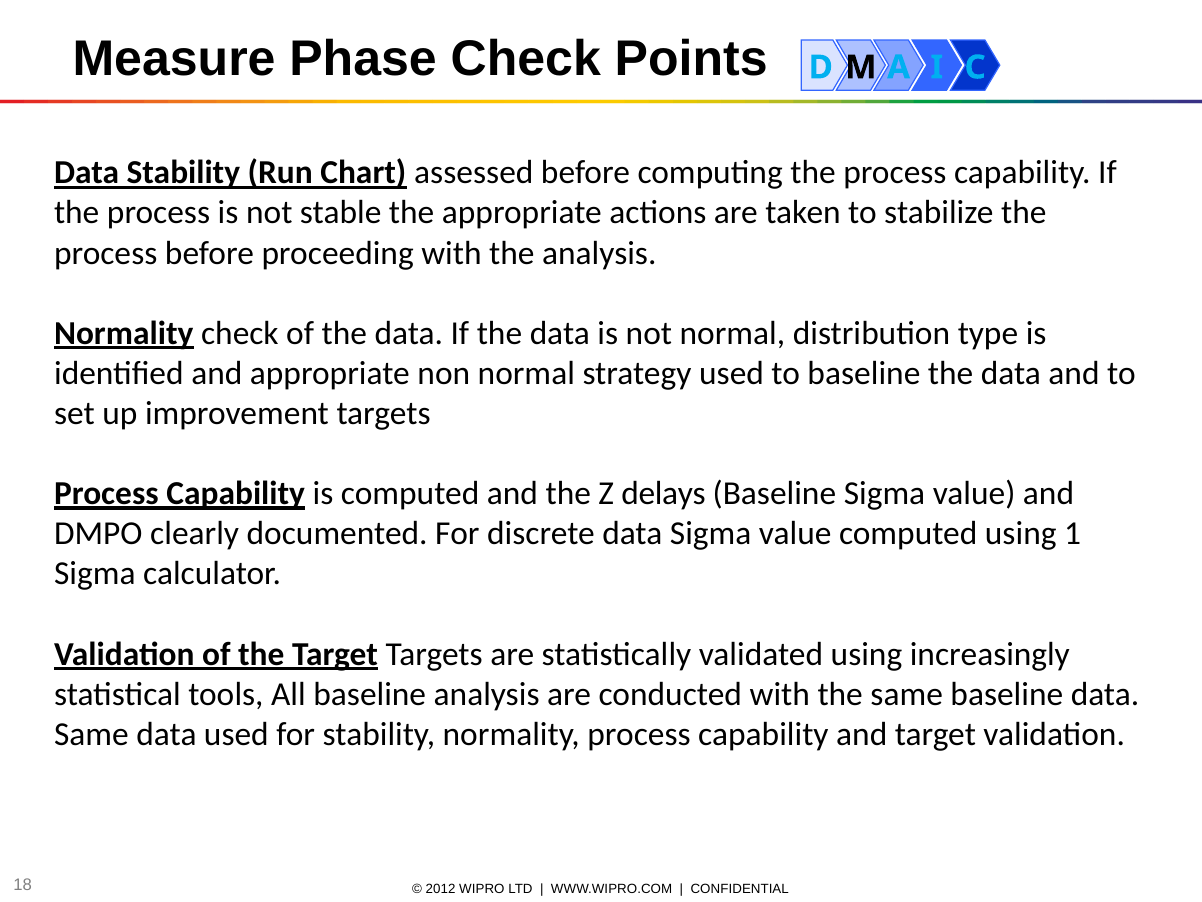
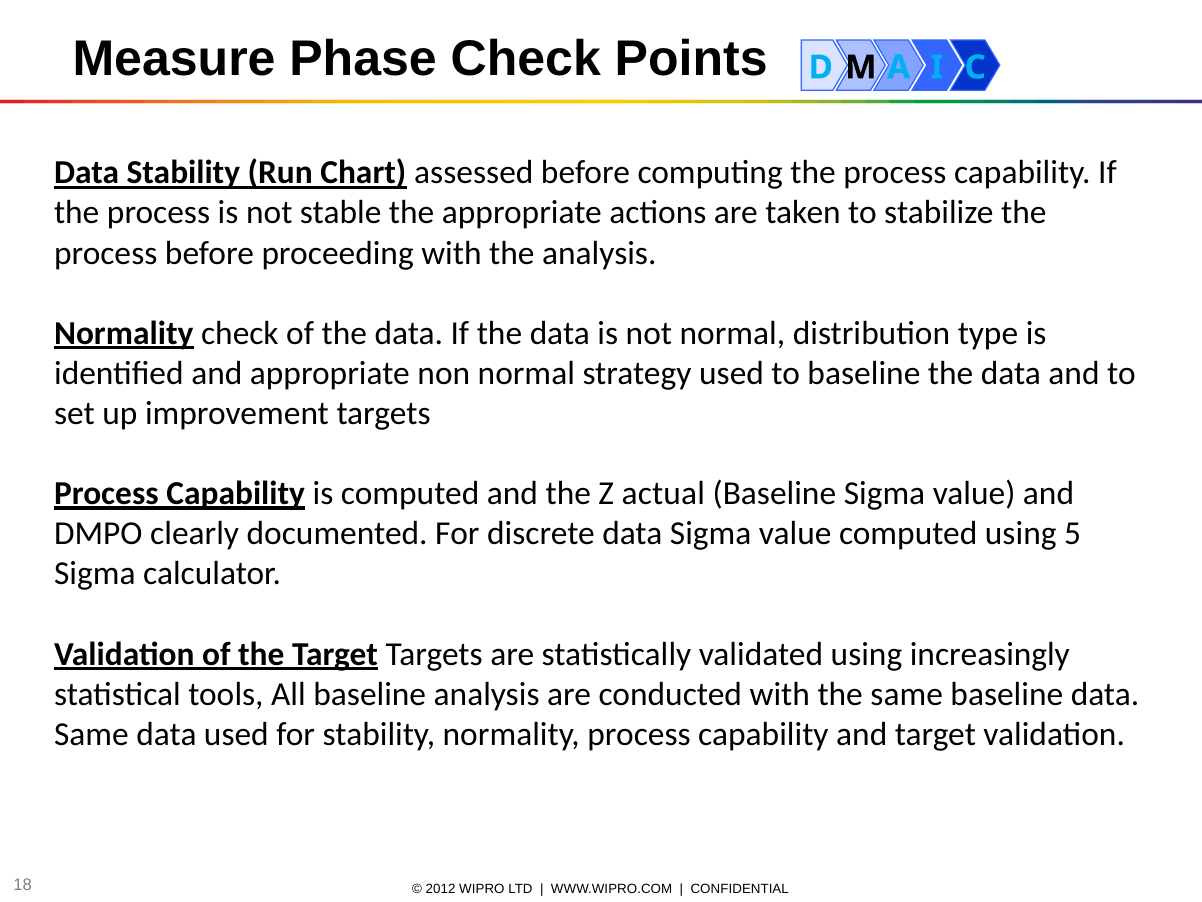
delays: delays -> actual (663, 493)
1: 1 -> 5 (1073, 533)
